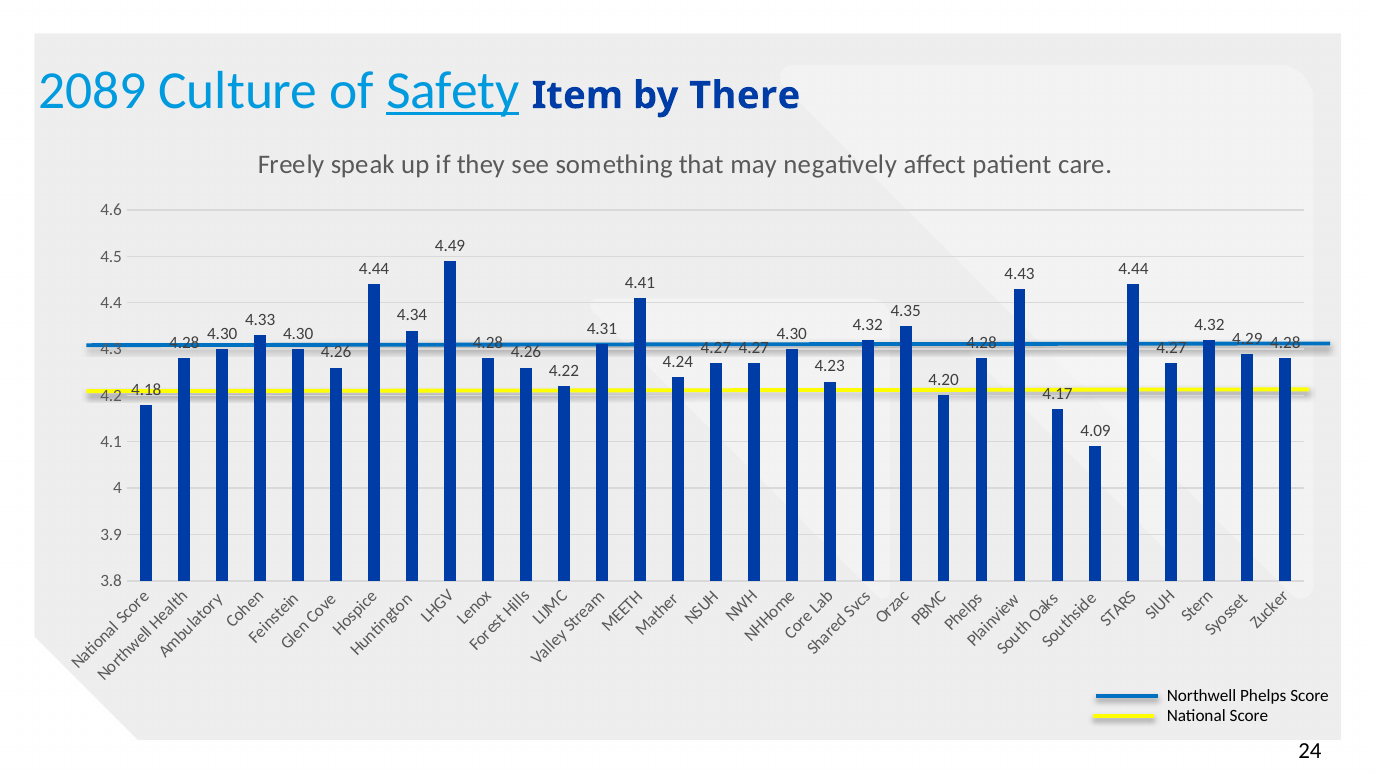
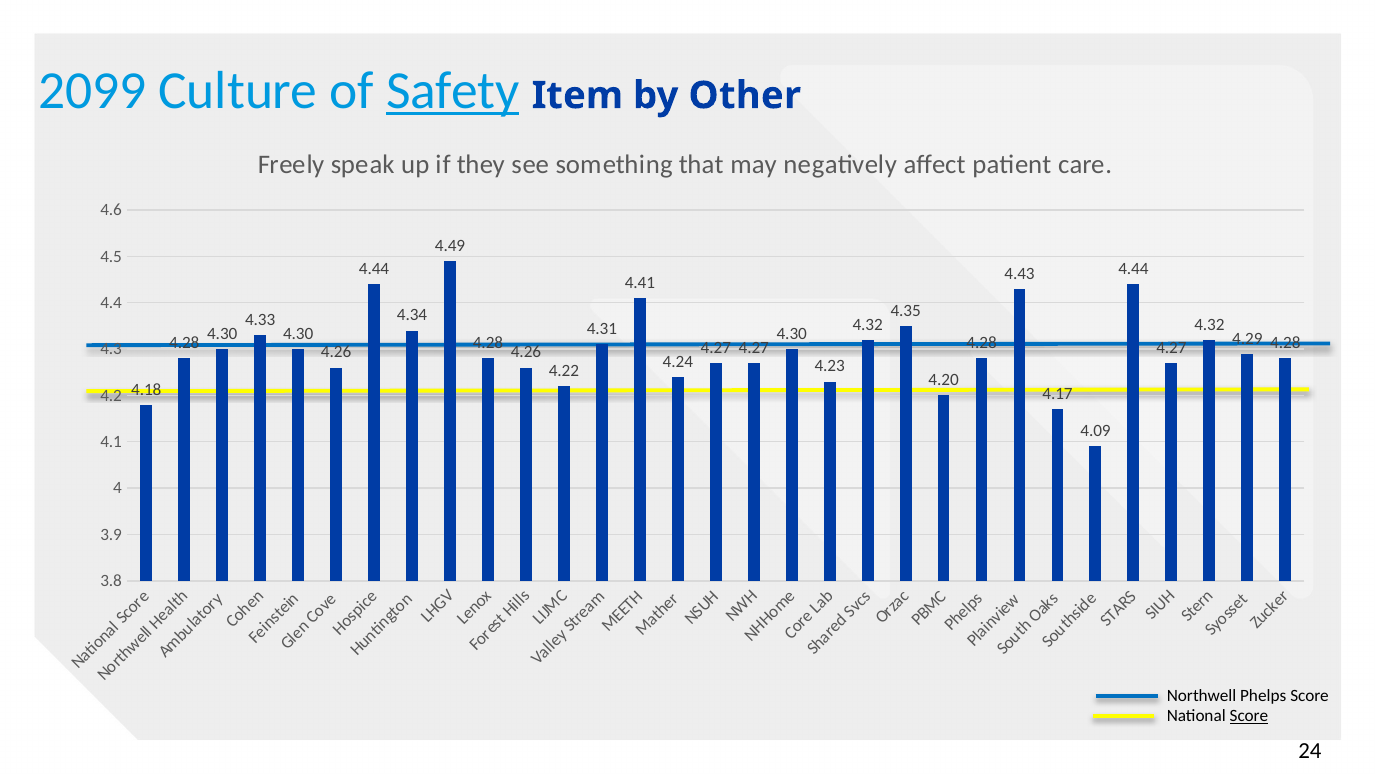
2089: 2089 -> 2099 (92, 91)
There: There -> Other (745, 96)
Score underline: none -> present (1249, 716)
